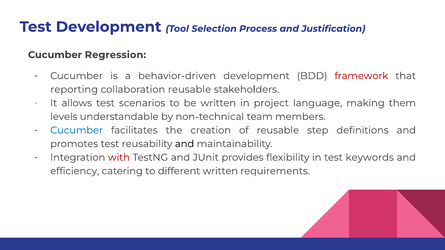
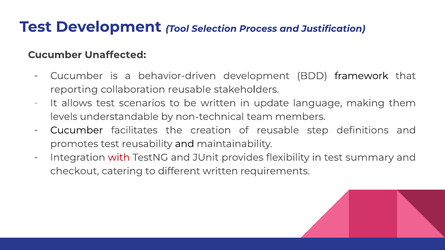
Regression: Regression -> Unaffected (115, 55)
framework colour: red -> black (361, 76)
project: project -> update (271, 103)
Cucumber colour: blue -> black (77, 130)
keywords: keywords -> summary (370, 158)
efficiency: efficiency -> checkout (75, 171)
